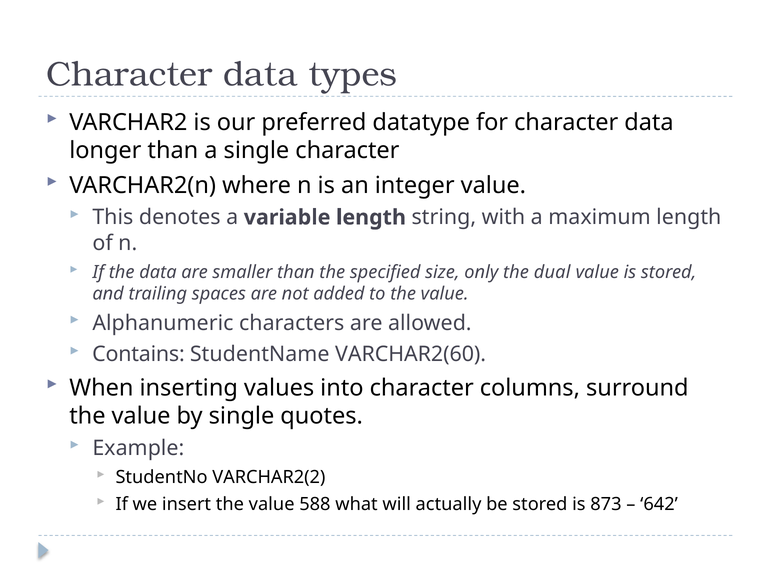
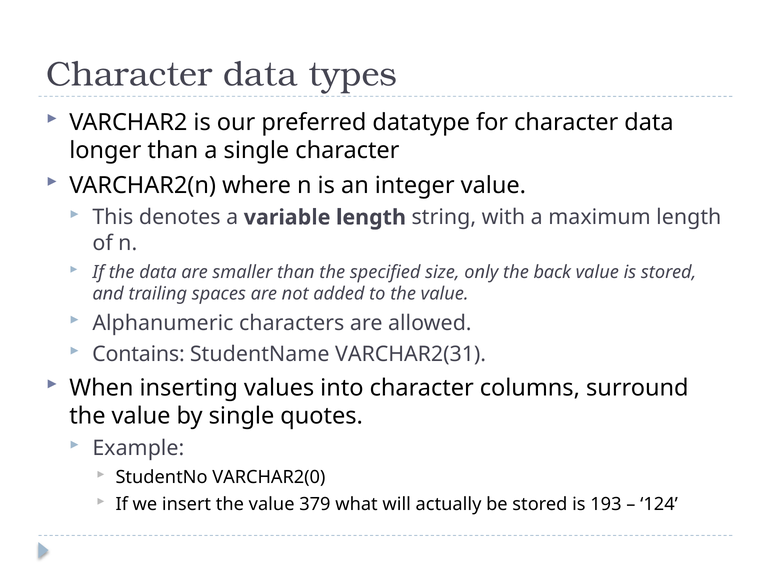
dual: dual -> back (552, 272)
VARCHAR2(60: VARCHAR2(60 -> VARCHAR2(31 (411, 354)
VARCHAR2(2: VARCHAR2(2 -> VARCHAR2(0 (269, 477)
588: 588 -> 379 (315, 504)
873: 873 -> 193 (606, 504)
642: 642 -> 124 (659, 504)
